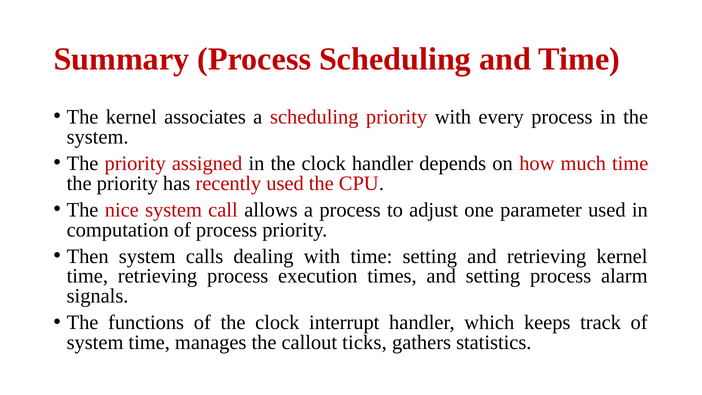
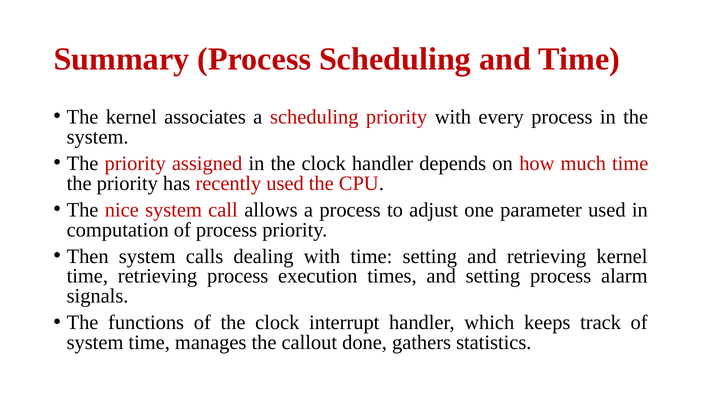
ticks: ticks -> done (365, 342)
